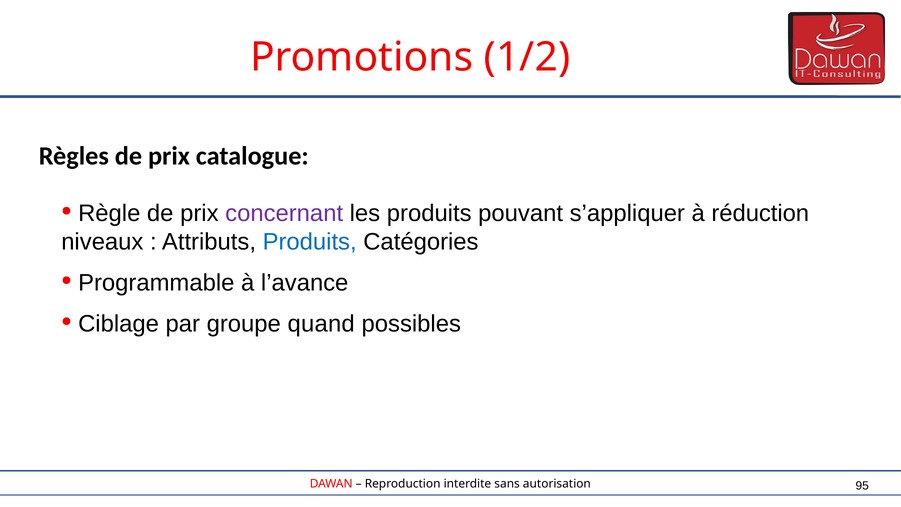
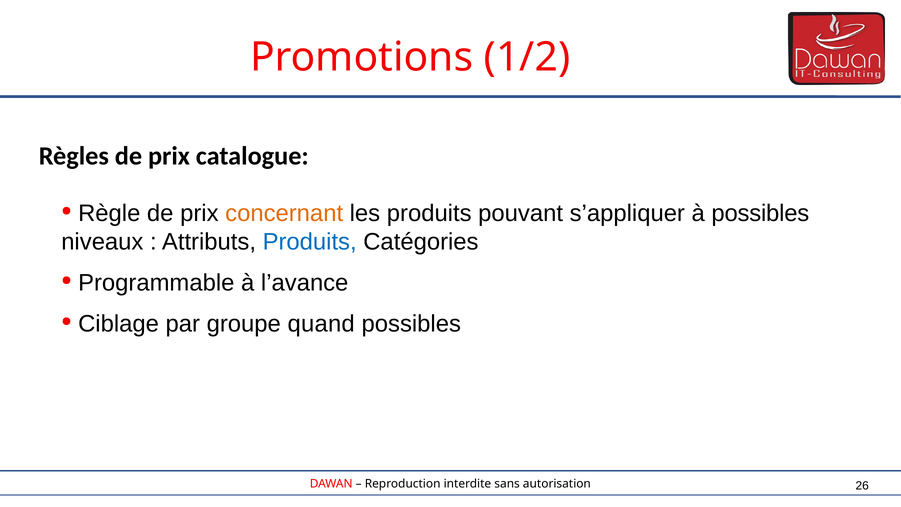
concernant colour: purple -> orange (284, 213)
à réduction: réduction -> possibles (760, 213)
95: 95 -> 26 (862, 486)
